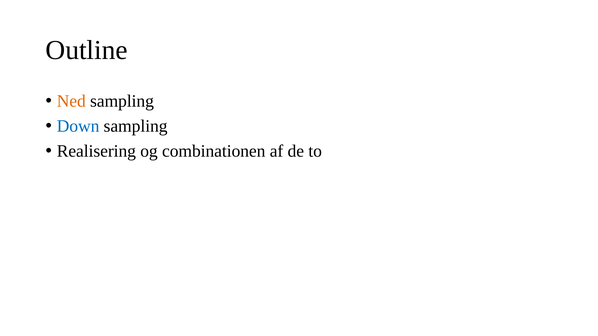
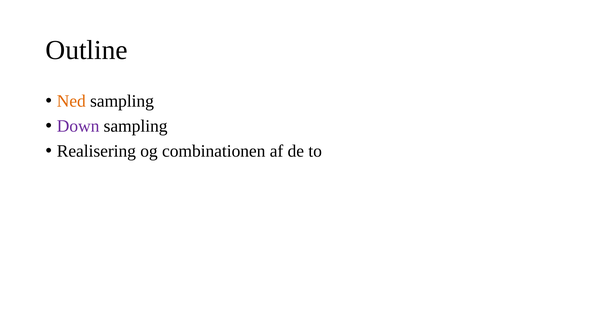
Down colour: blue -> purple (78, 126)
